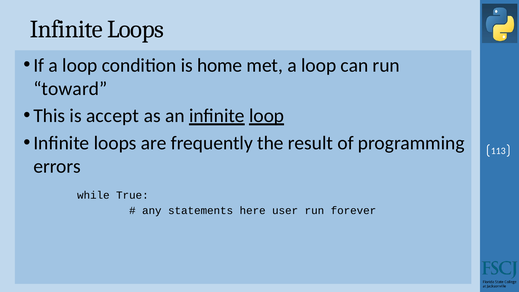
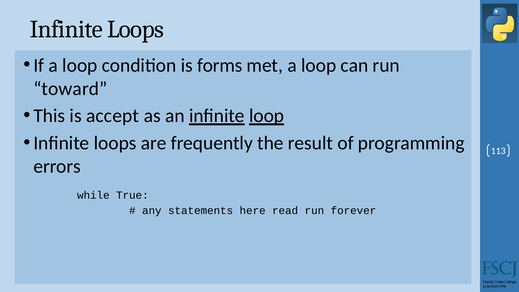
home: home -> forms (220, 65)
user: user -> read (285, 210)
